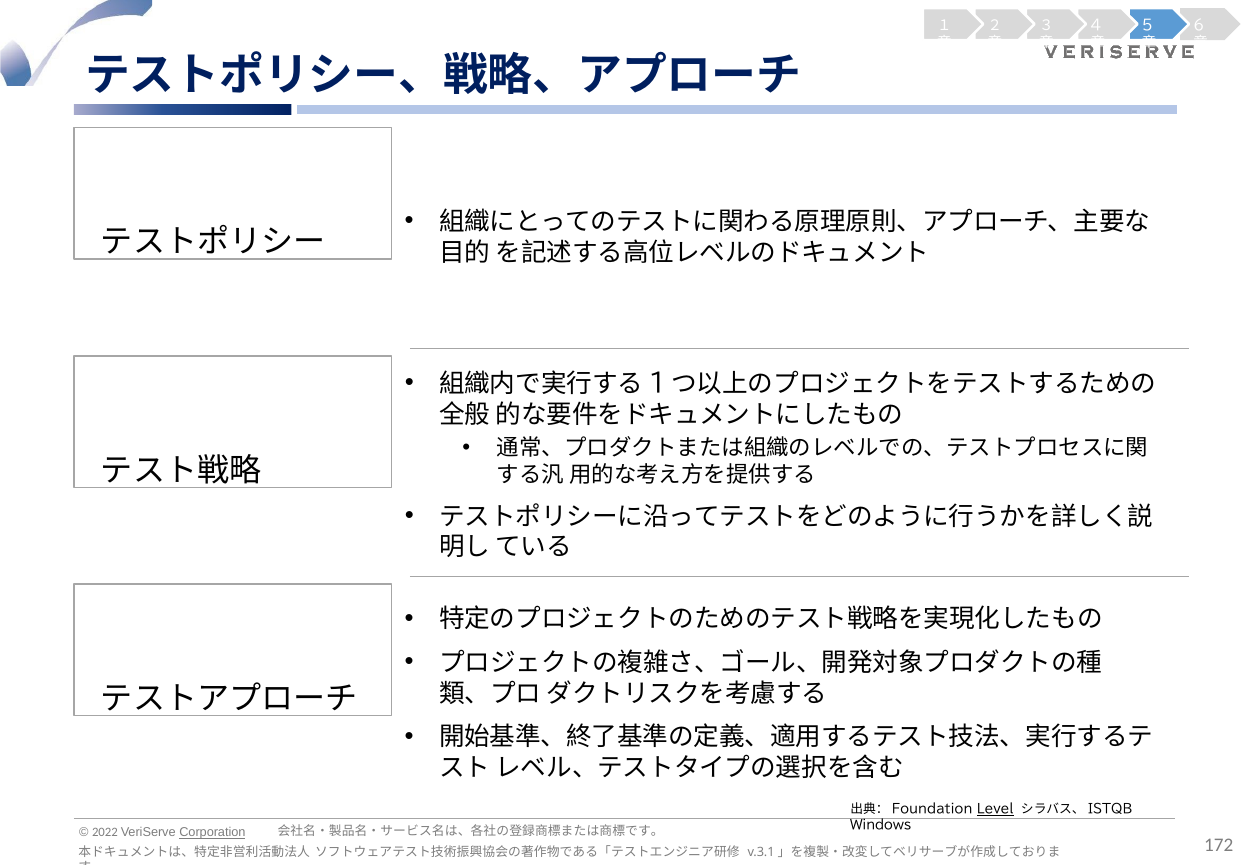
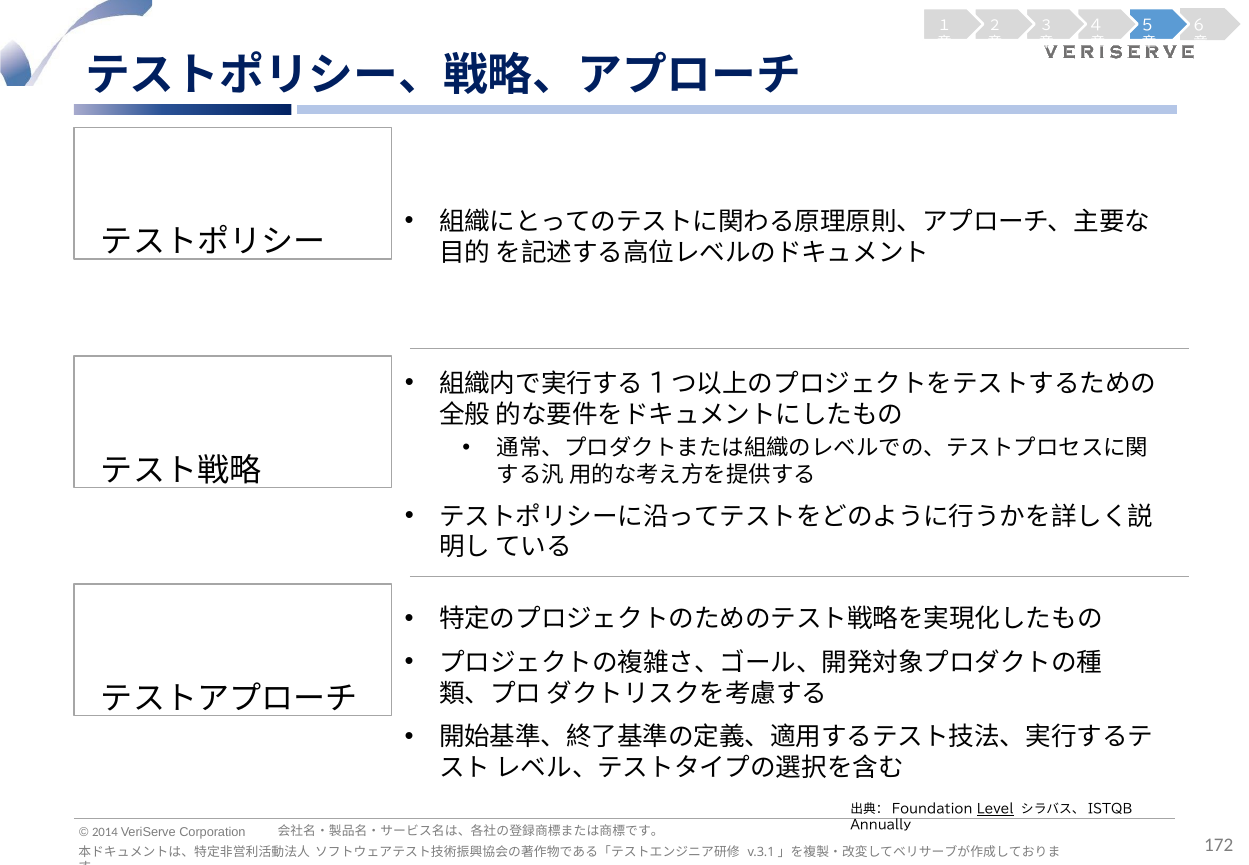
Windows: Windows -> Annually (881, 825)
2022: 2022 -> 2014 (105, 832)
Corporation underline: present -> none (212, 832)
